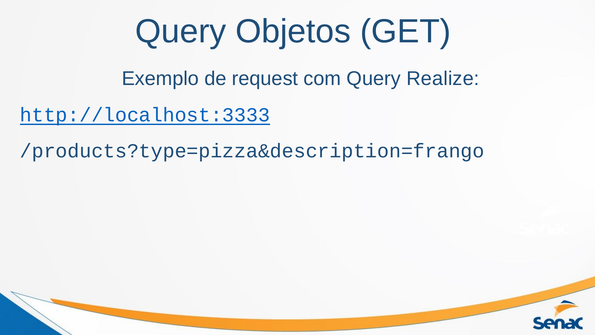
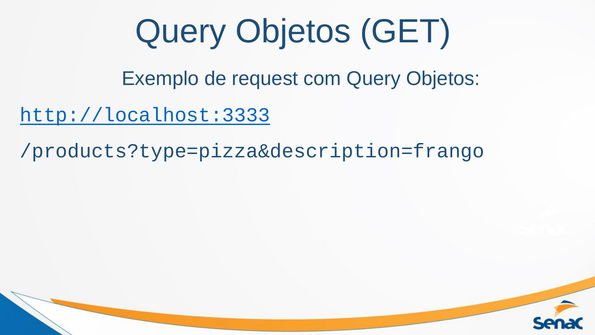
com Query Realize: Realize -> Objetos (443, 78)
